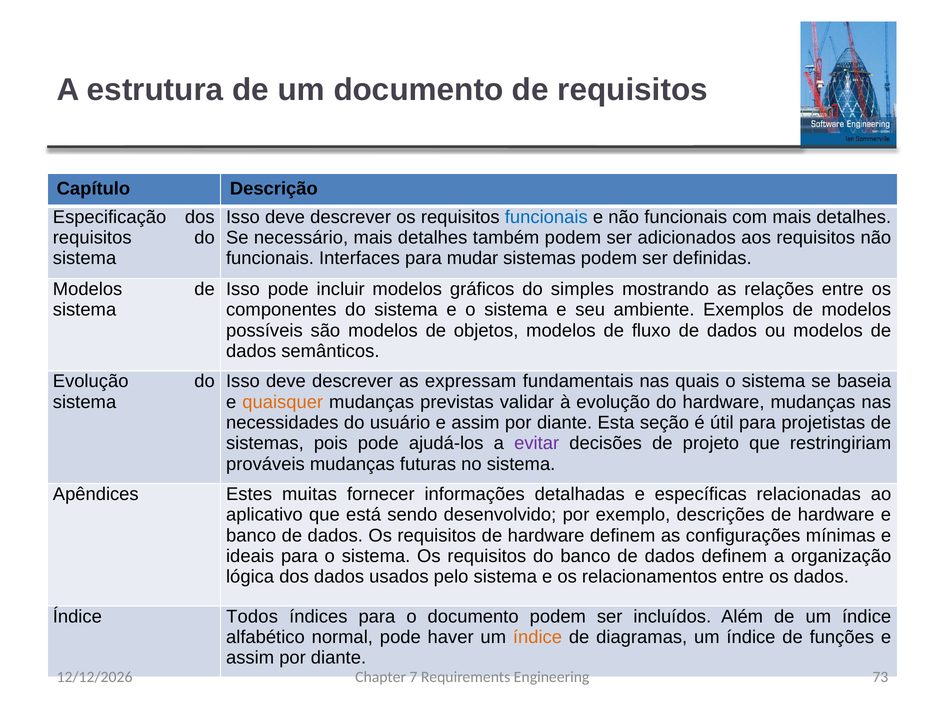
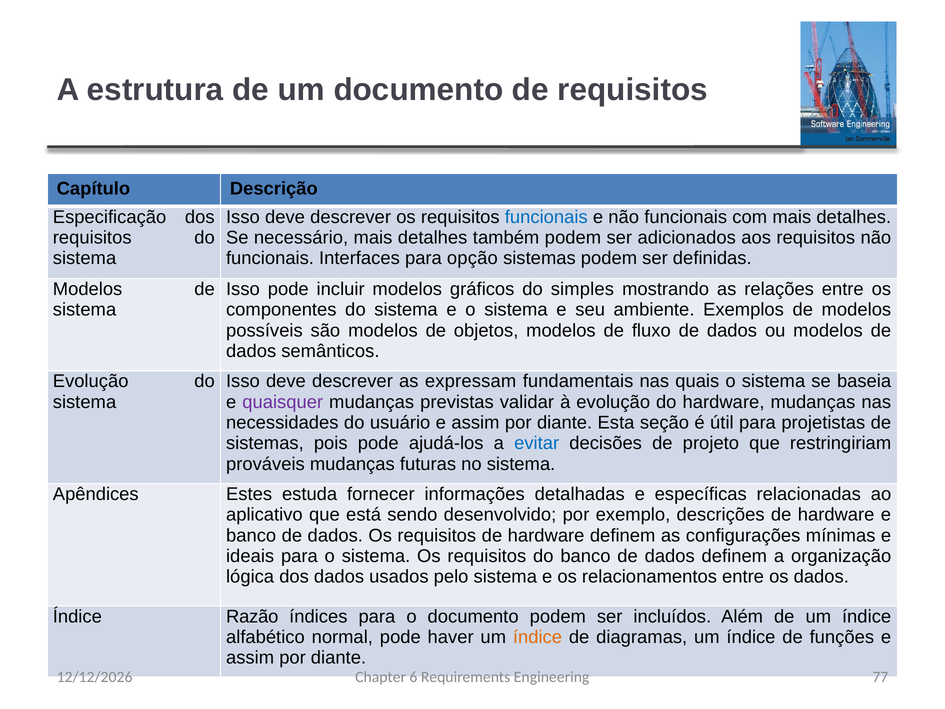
mudar: mudar -> opção (472, 258)
quaisquer colour: orange -> purple (283, 402)
evitar colour: purple -> blue (537, 443)
muitas: muitas -> estuda (310, 494)
Todos: Todos -> Razão (252, 616)
7: 7 -> 6 (413, 677)
73: 73 -> 77 (880, 677)
